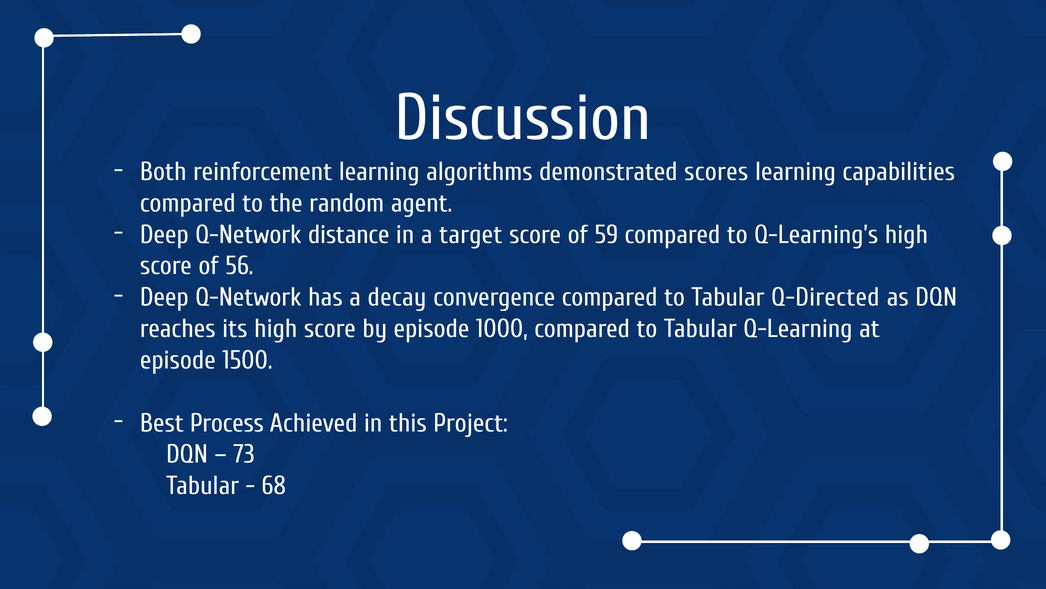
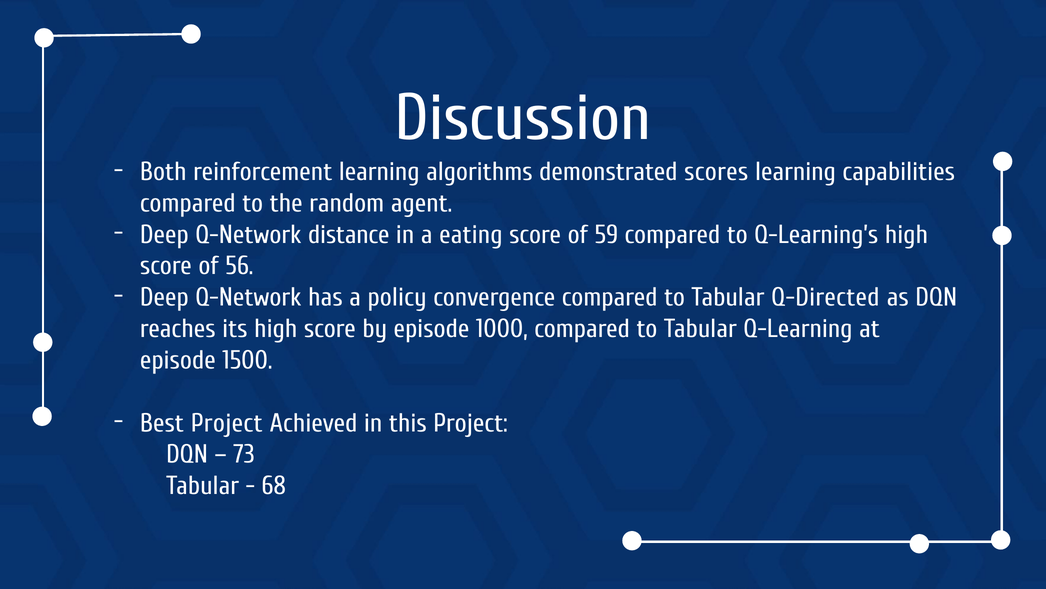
target: target -> eating (471, 234)
decay: decay -> policy (397, 297)
Best Process: Process -> Project (227, 422)
